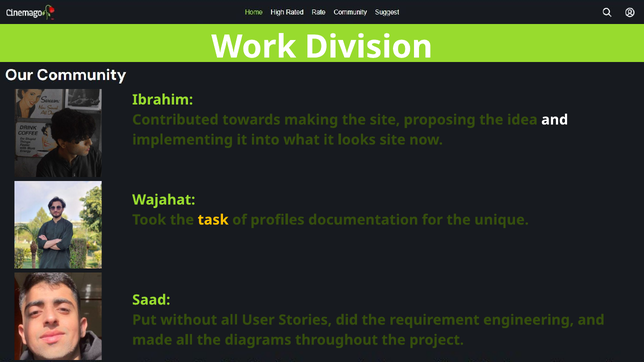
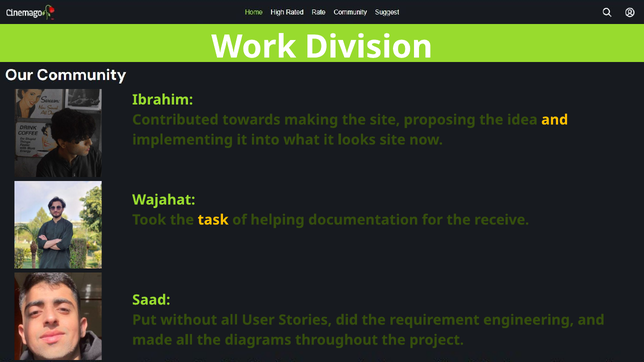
and colour: white -> yellow (555, 120)
profiles: profiles -> helping (277, 220)
unique: unique -> receive (502, 220)
